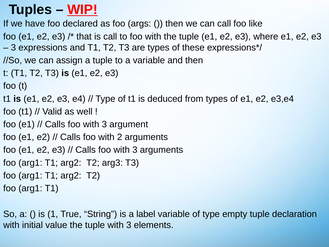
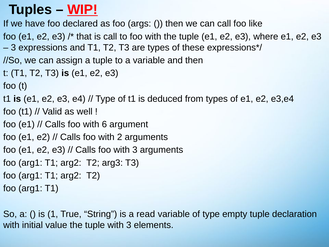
3: 3 -> 6 (104, 124)
label: label -> read (146, 214)
